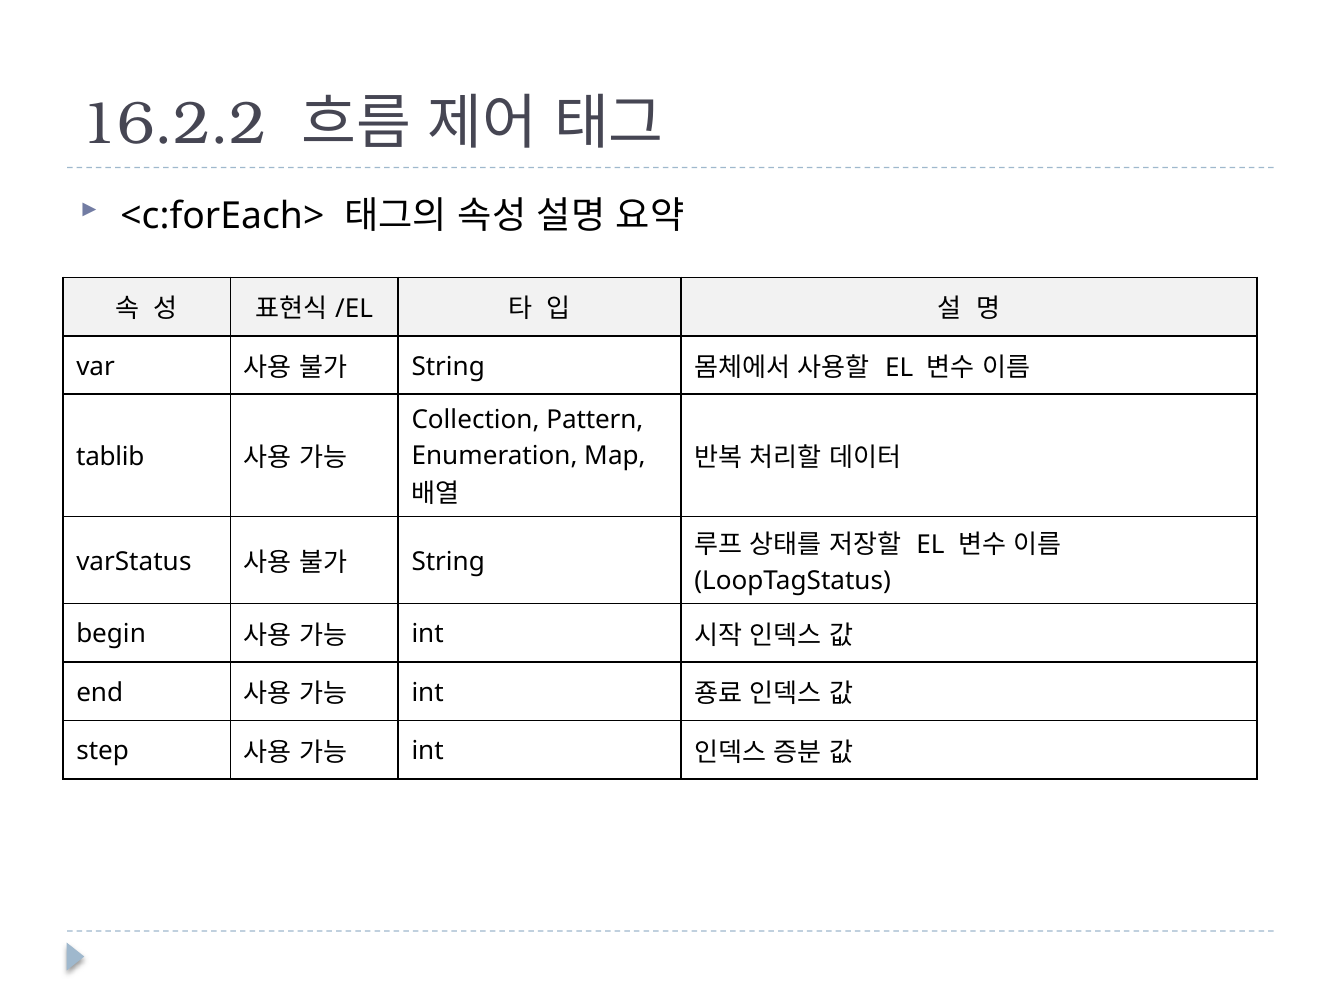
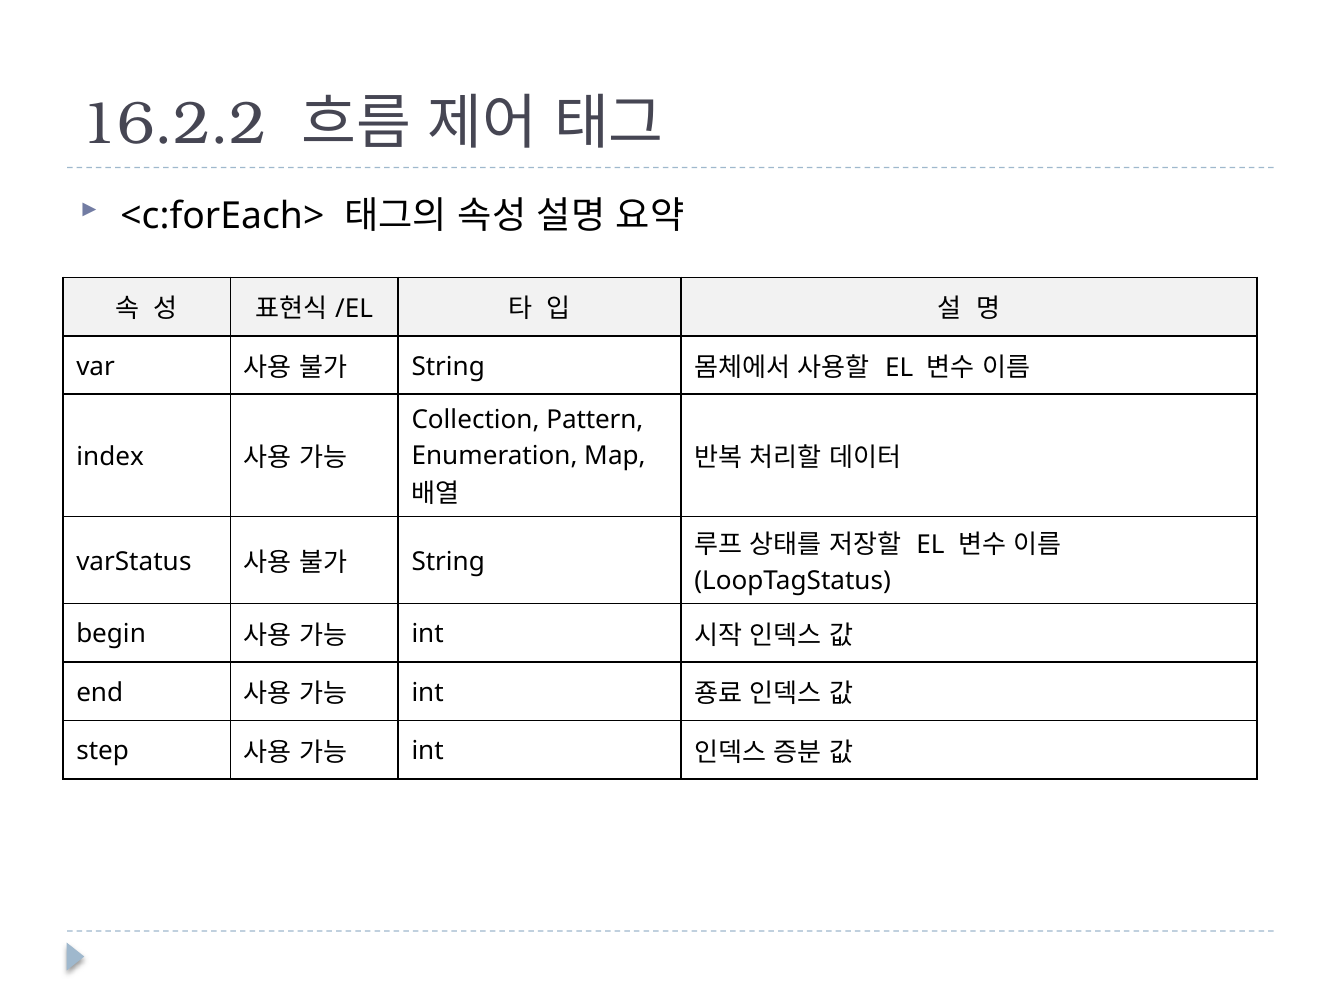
tablib: tablib -> index (110, 457)
